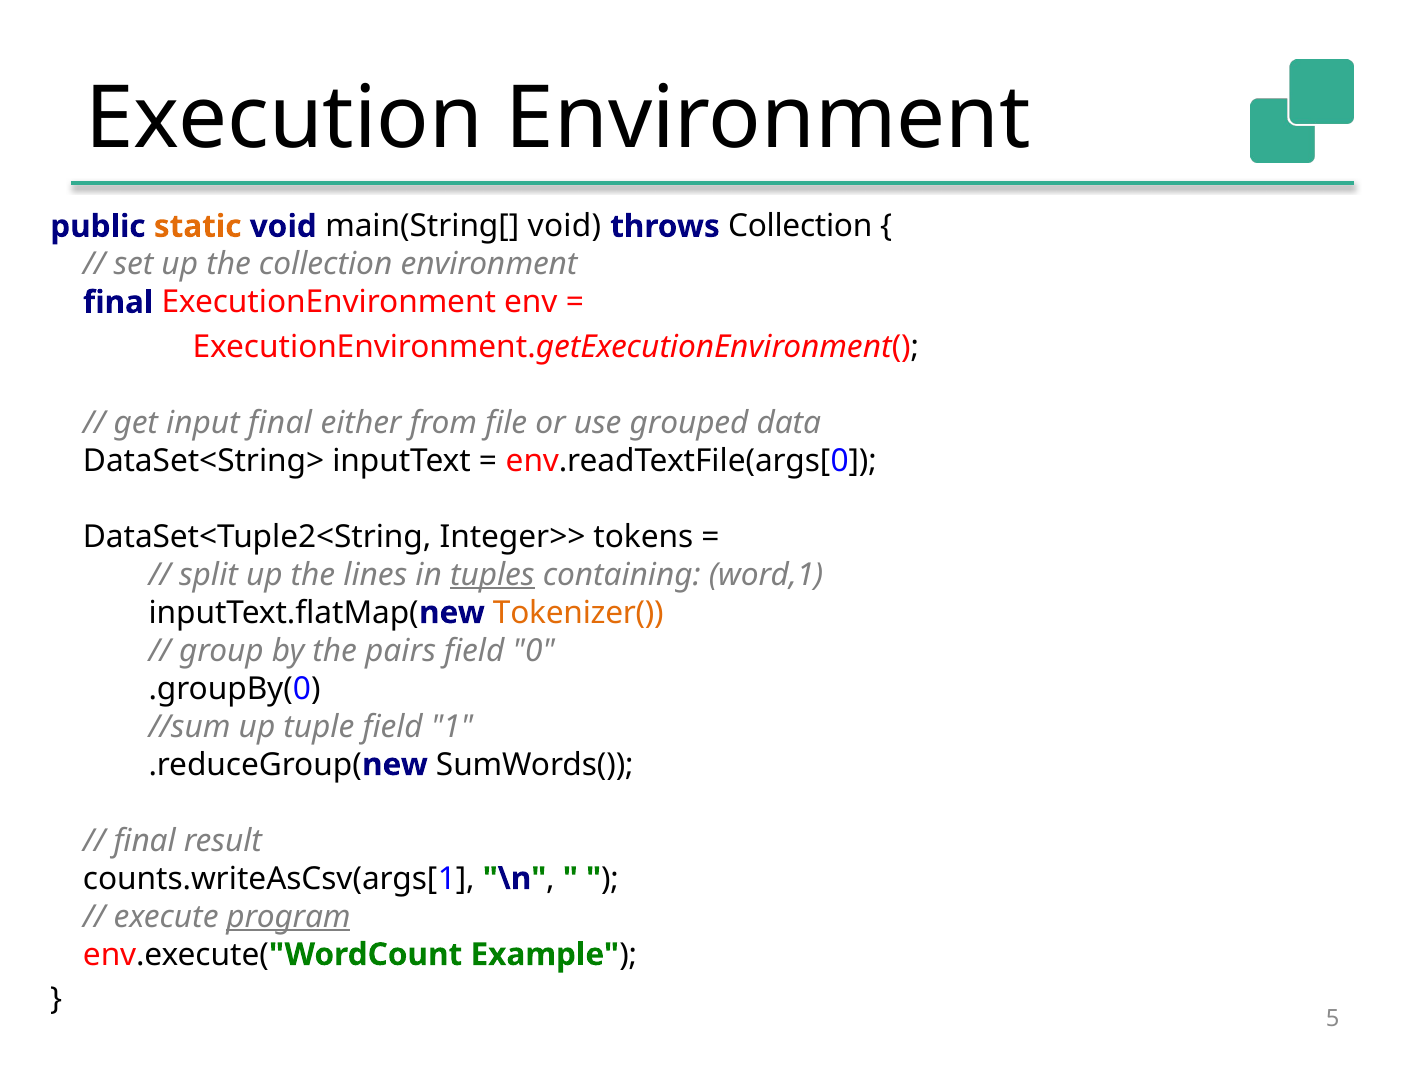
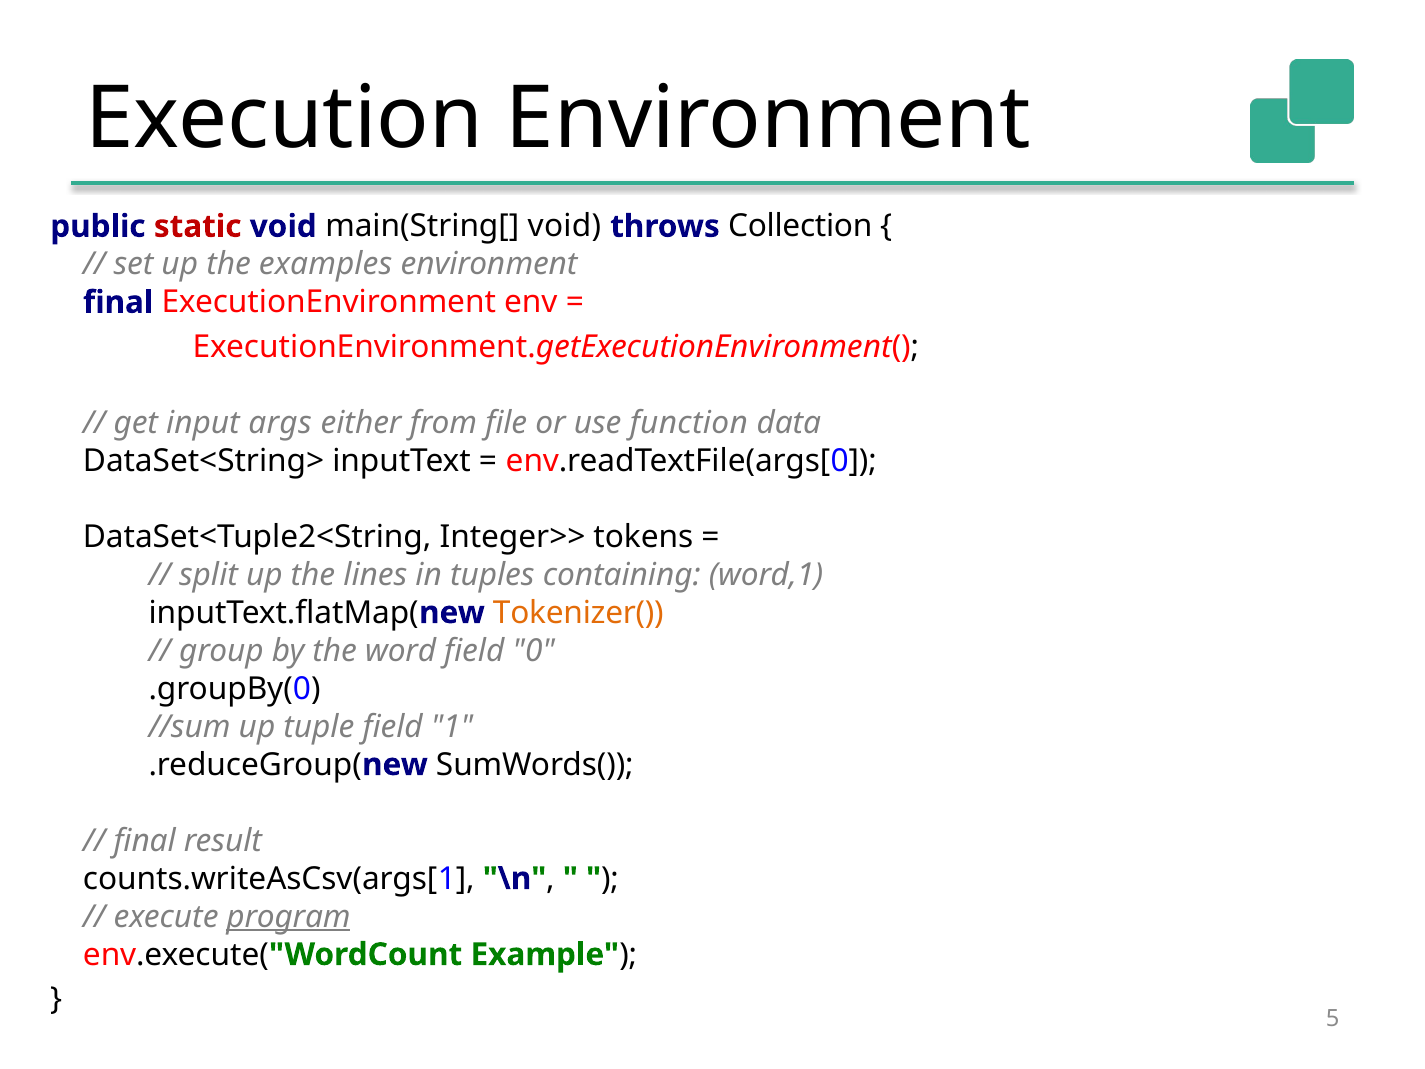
static colour: orange -> red (198, 226)
the collection: collection -> examples (326, 264)
input final: final -> args (280, 423)
grouped: grouped -> function (689, 423)
tuples underline: present -> none (492, 575)
pairs: pairs -> word (401, 651)
